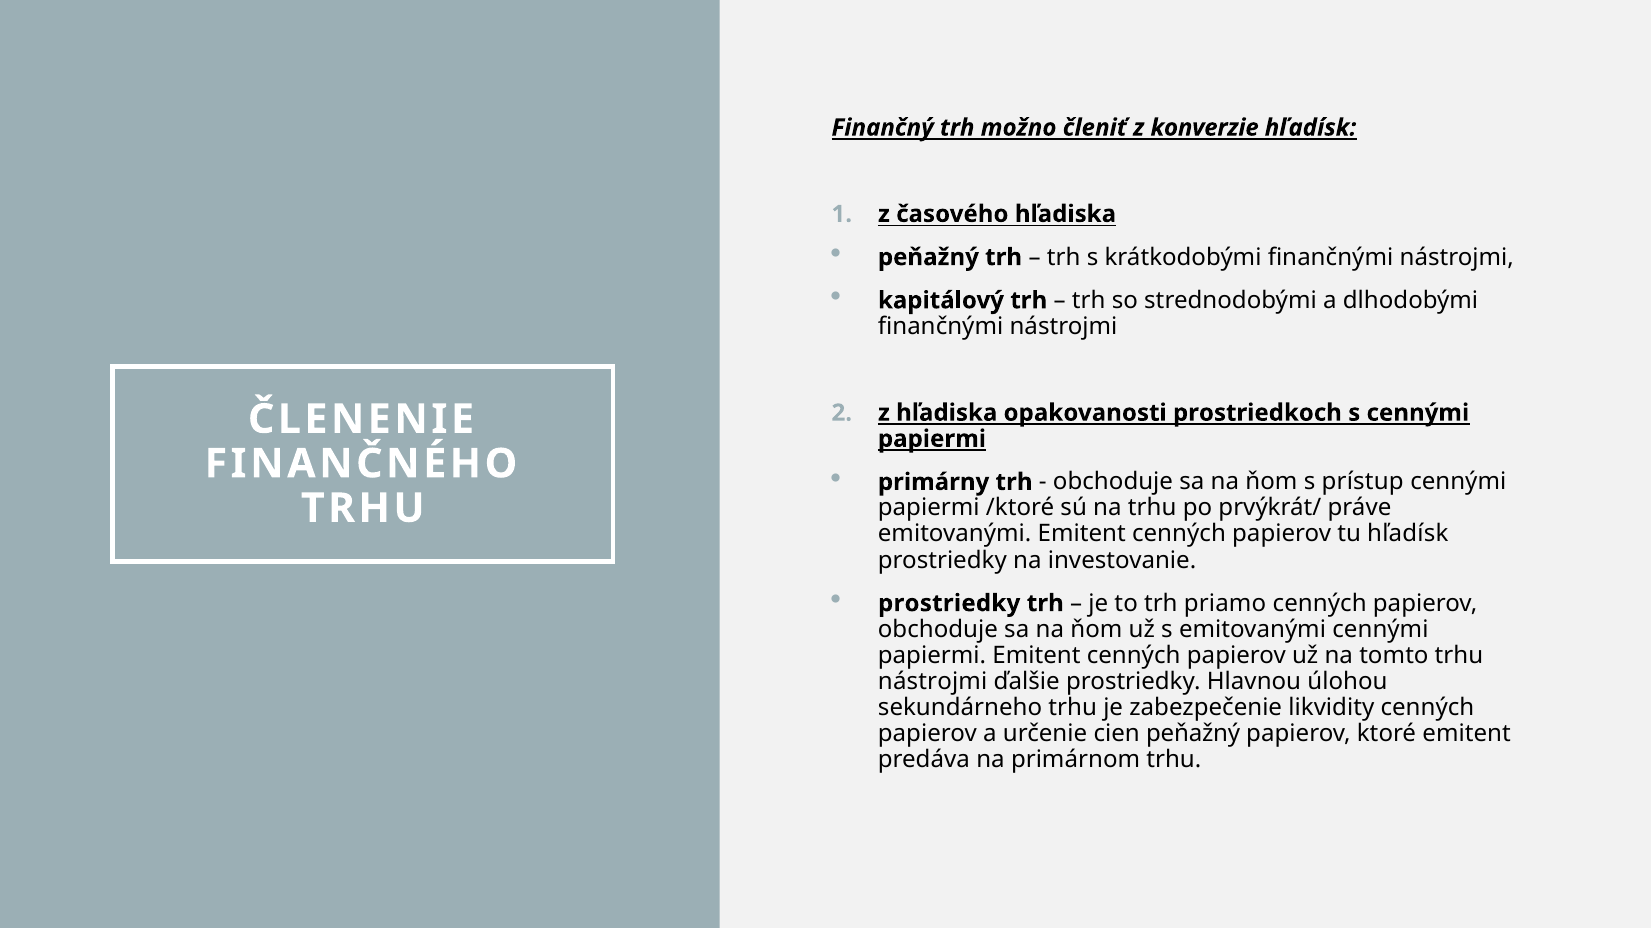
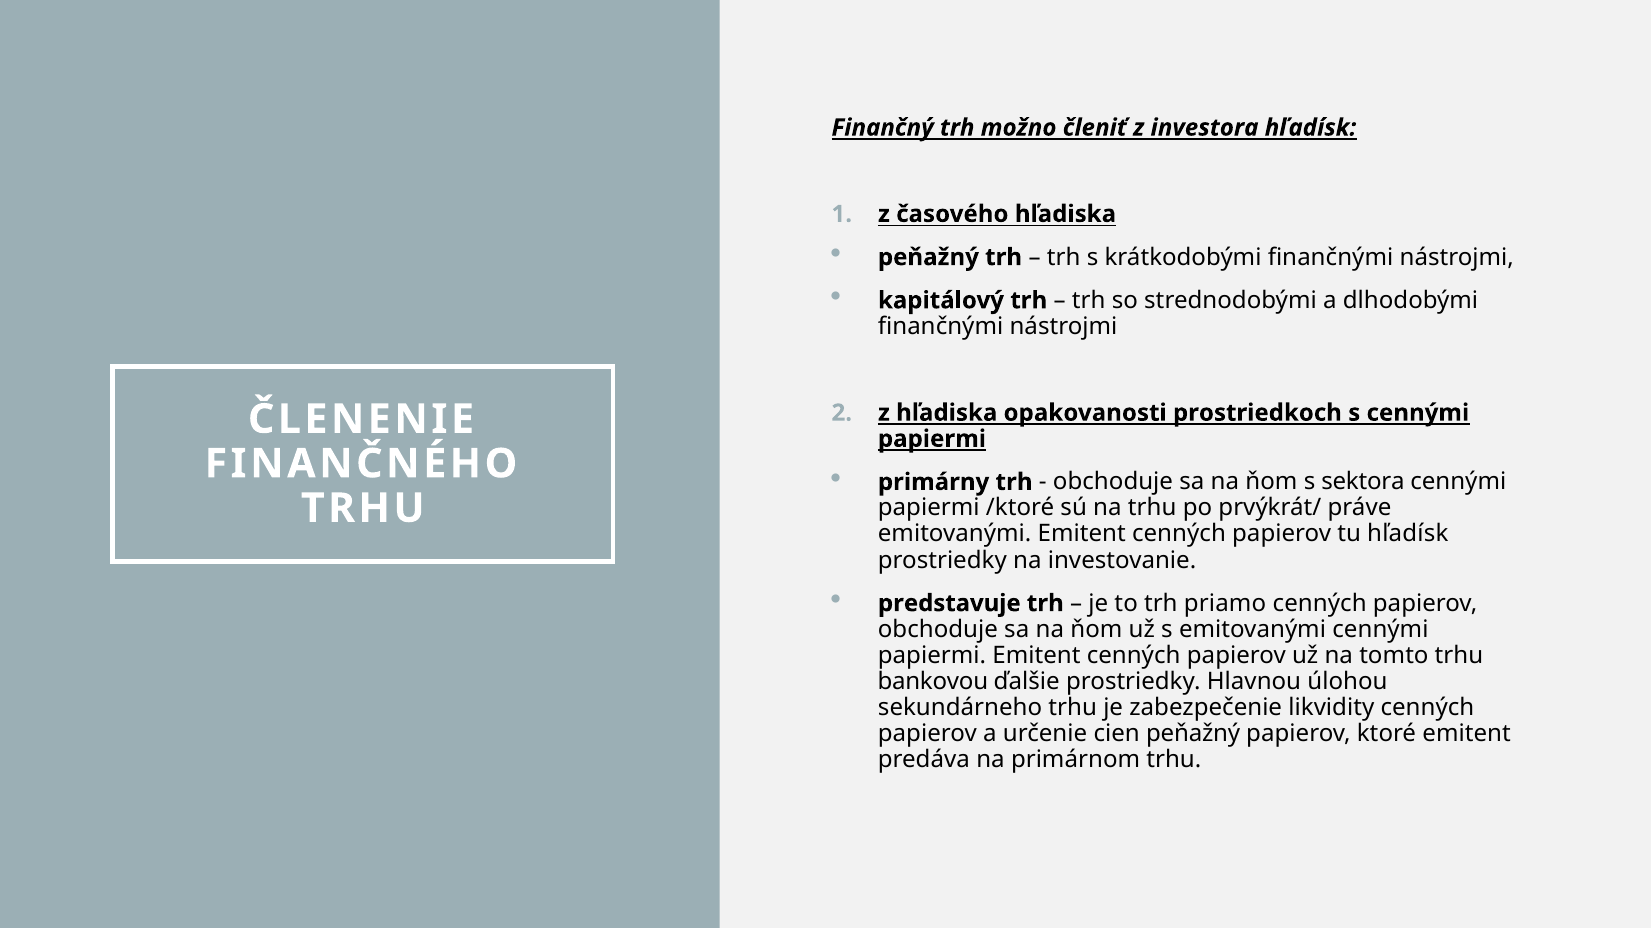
konverzie: konverzie -> investora (1204, 128)
prístup: prístup -> sektora (1363, 482)
prostriedky: prostriedky -> predstavuje (949, 604)
nástrojmi: nástrojmi -> bankovou (933, 682)
